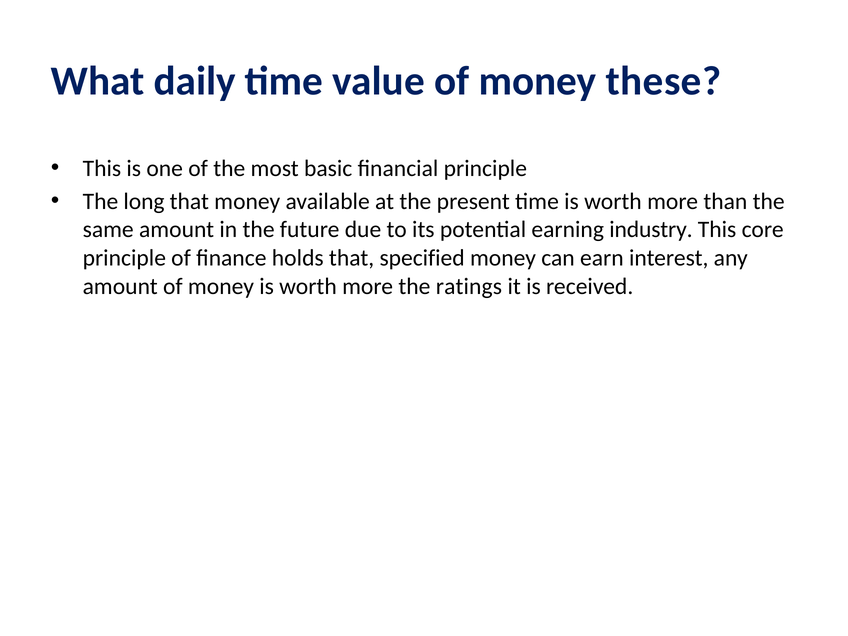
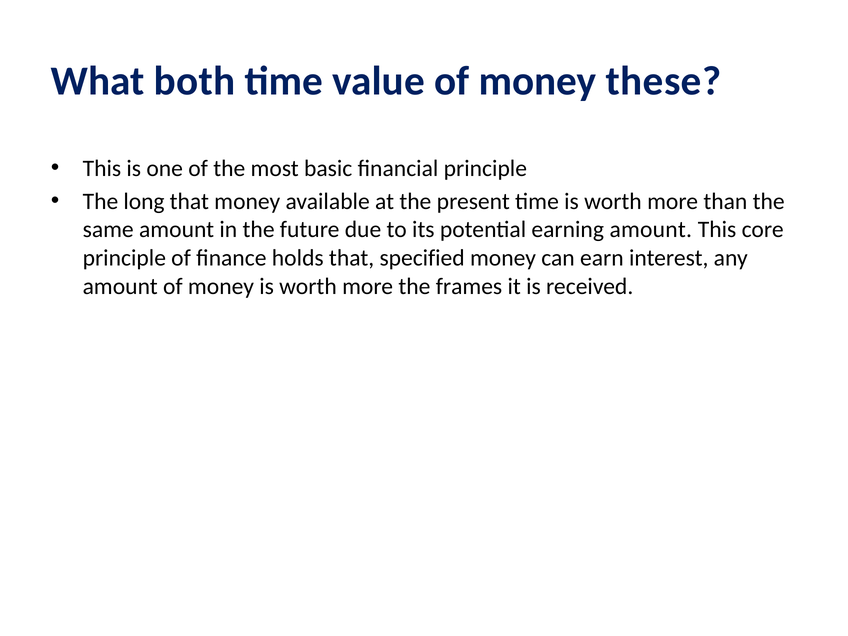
daily: daily -> both (195, 81)
earning industry: industry -> amount (651, 230)
ratings: ratings -> frames (469, 286)
